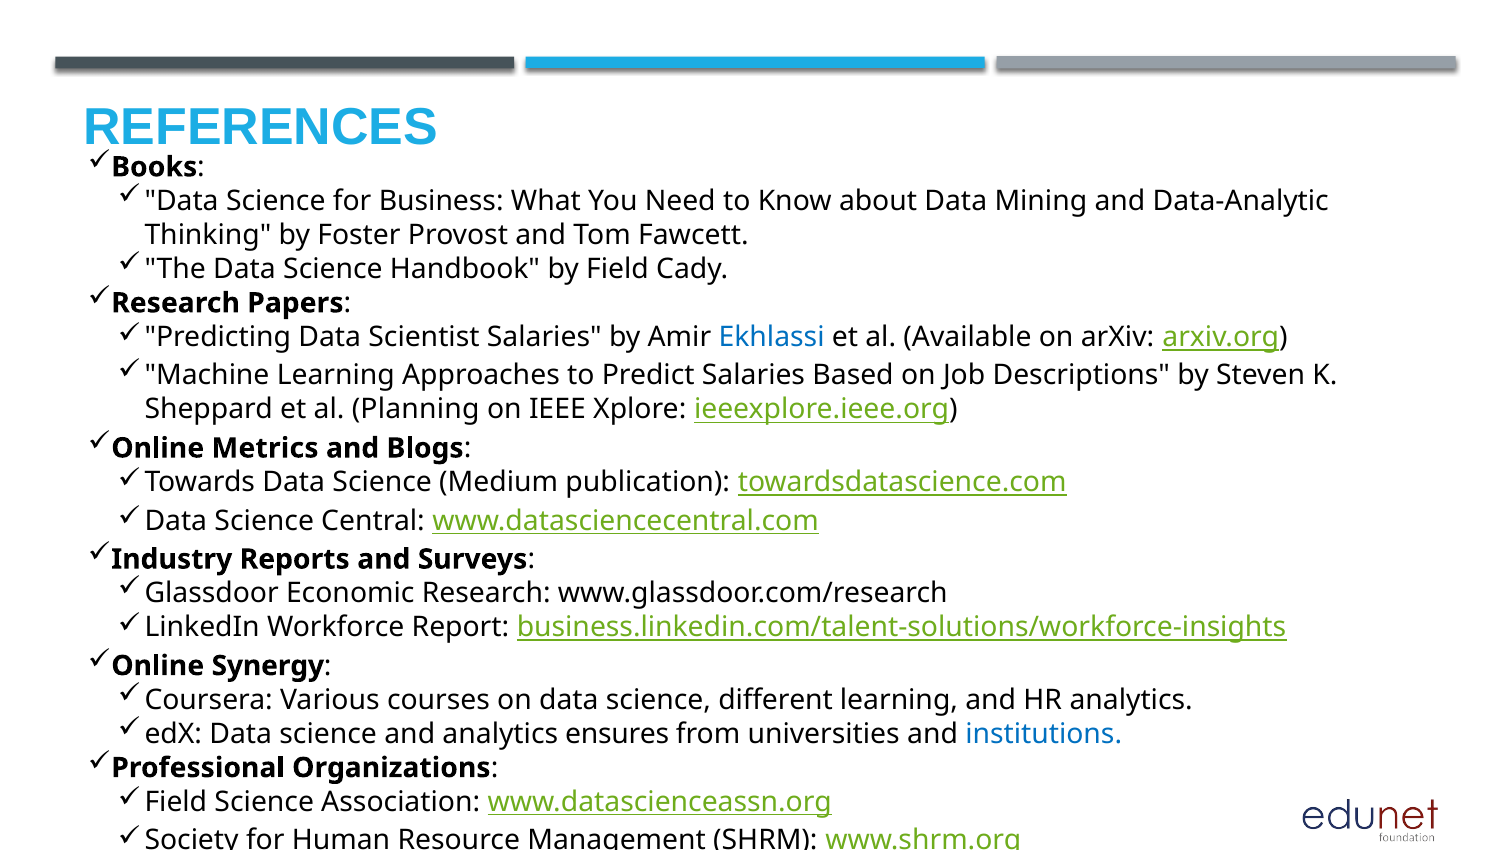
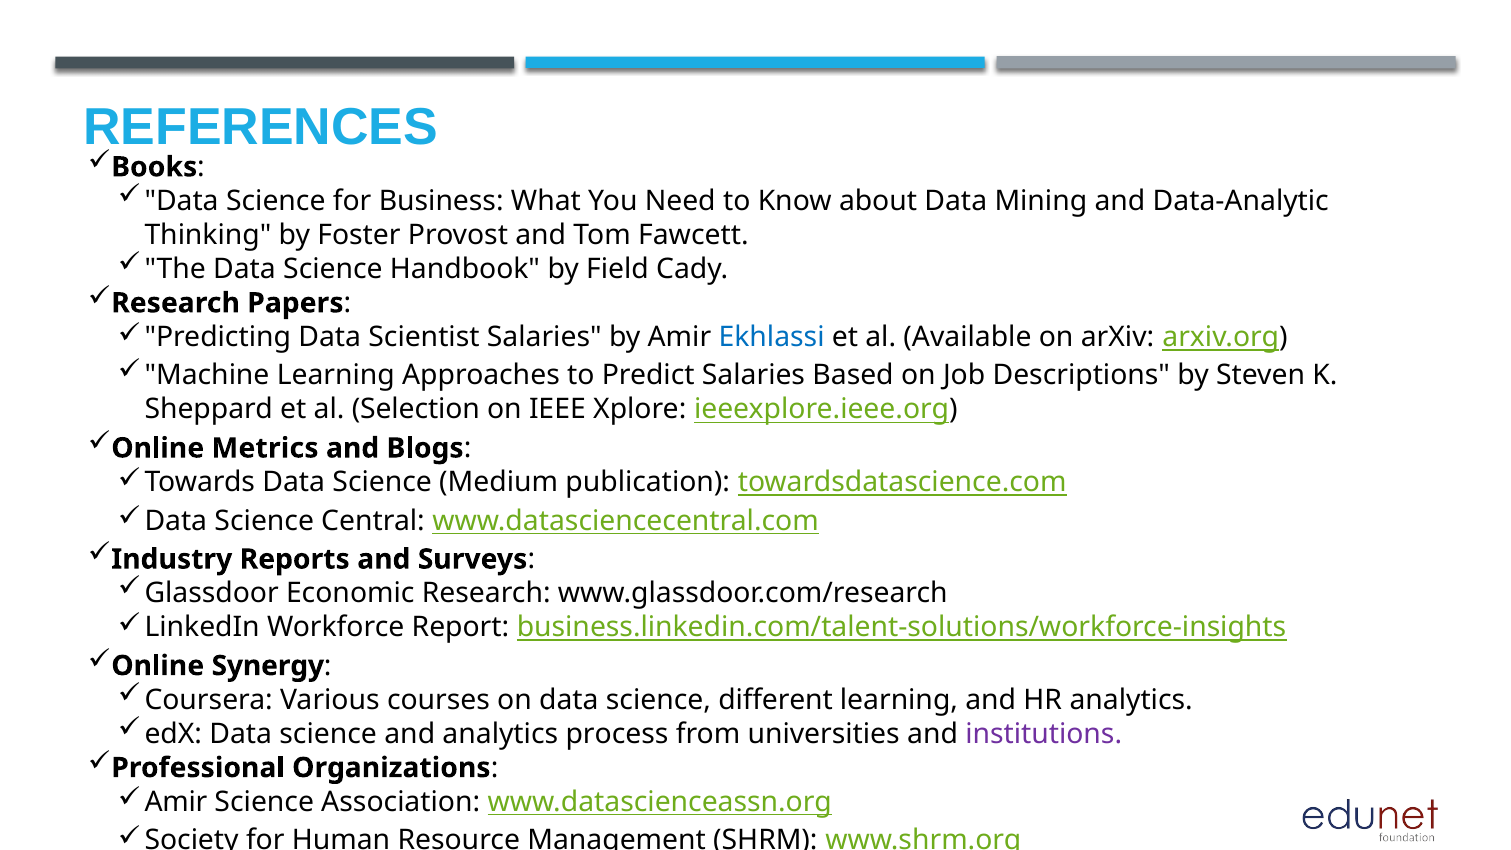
Planning: Planning -> Selection (416, 410)
ensures: ensures -> process (617, 734)
institutions colour: blue -> purple (1044, 734)
Field: Field -> Amir (176, 802)
